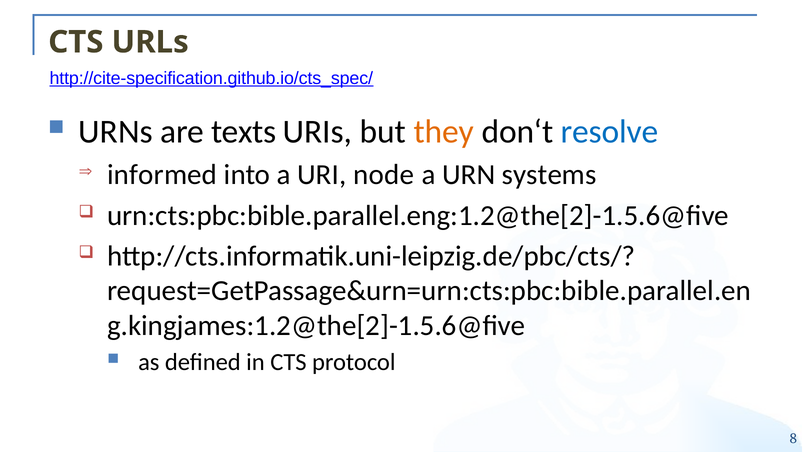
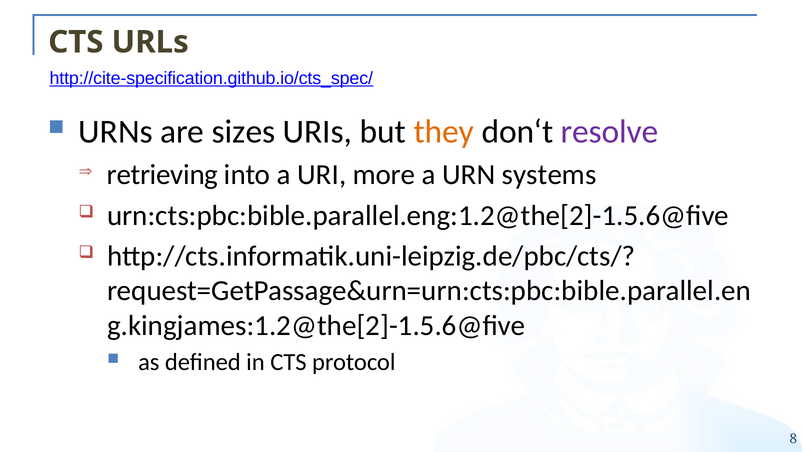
texts: texts -> sizes (243, 132)
resolve colour: blue -> purple (610, 132)
informed: informed -> retrieving (162, 175)
node: node -> more (384, 175)
